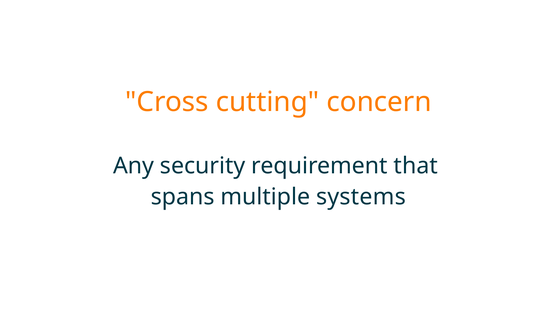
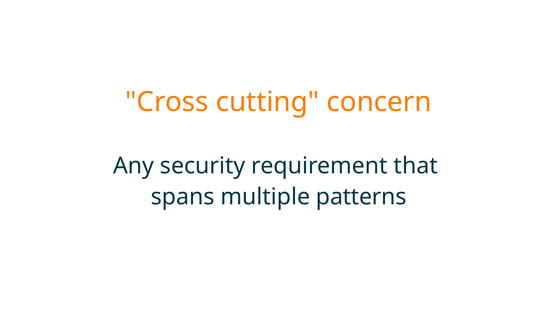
systems: systems -> patterns (361, 197)
